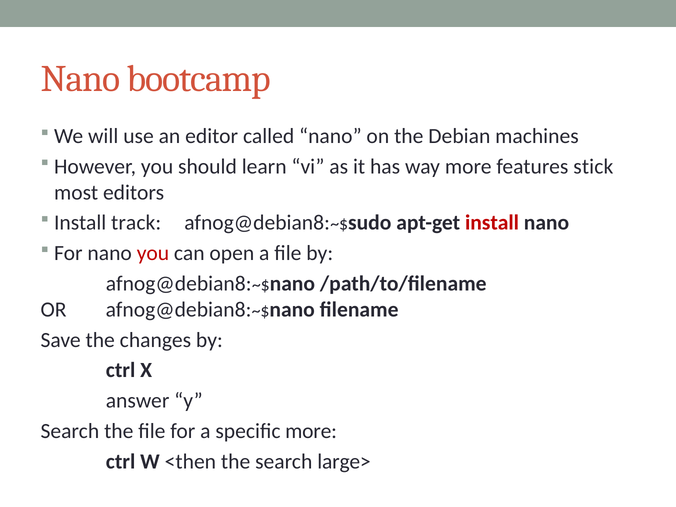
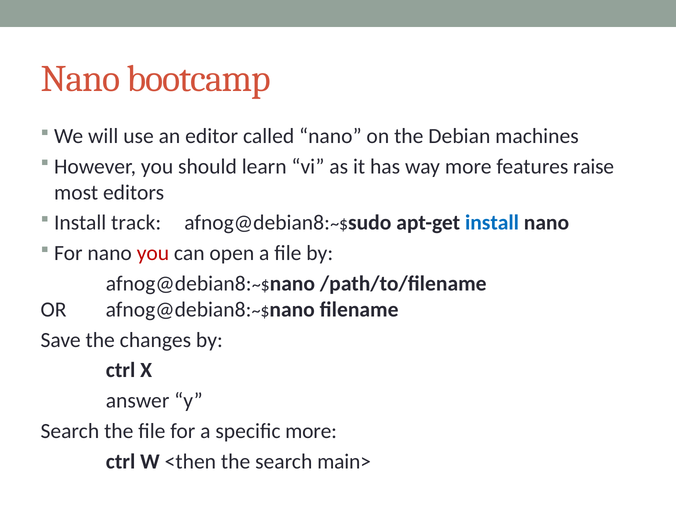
stick: stick -> raise (594, 167)
install colour: red -> blue (492, 223)
large>: large> -> main> (344, 461)
